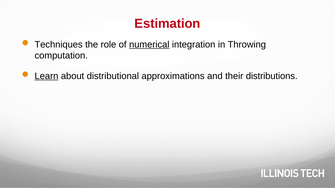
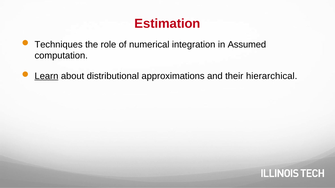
numerical underline: present -> none (149, 45)
Throwing: Throwing -> Assumed (247, 45)
distributions: distributions -> hierarchical (272, 76)
